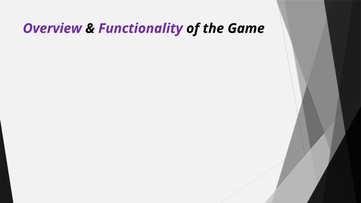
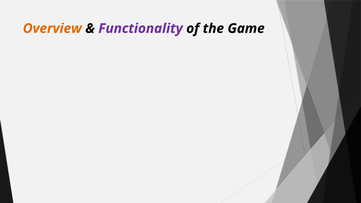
Overview colour: purple -> orange (52, 28)
